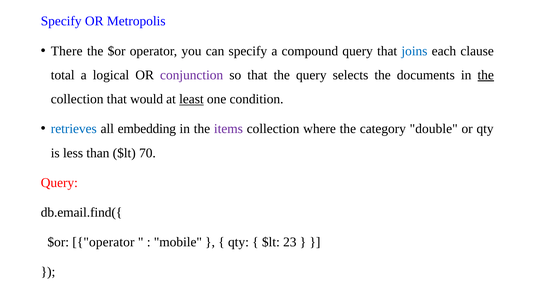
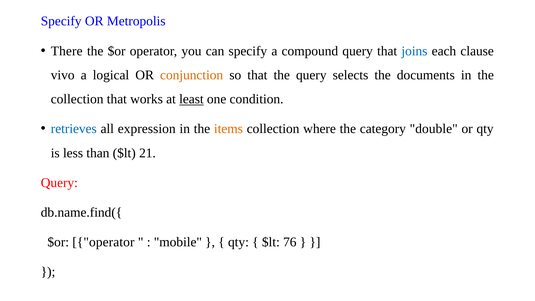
total: total -> vivo (63, 75)
conjunction colour: purple -> orange (192, 75)
the underline: present -> none (486, 75)
would: would -> works (147, 99)
embedding: embedding -> expression (147, 129)
items colour: purple -> orange (228, 129)
70: 70 -> 21 (147, 153)
db.email.find({: db.email.find({ -> db.name.find({ (81, 212)
23: 23 -> 76 (290, 242)
